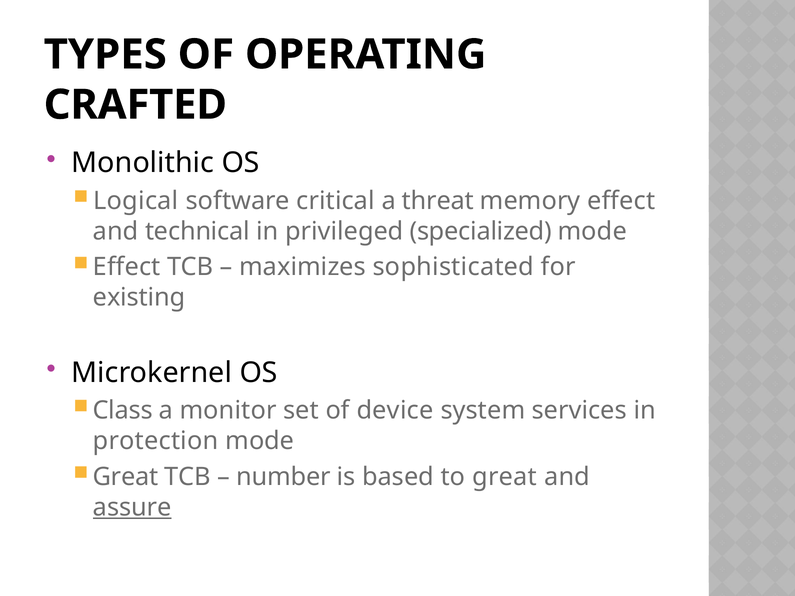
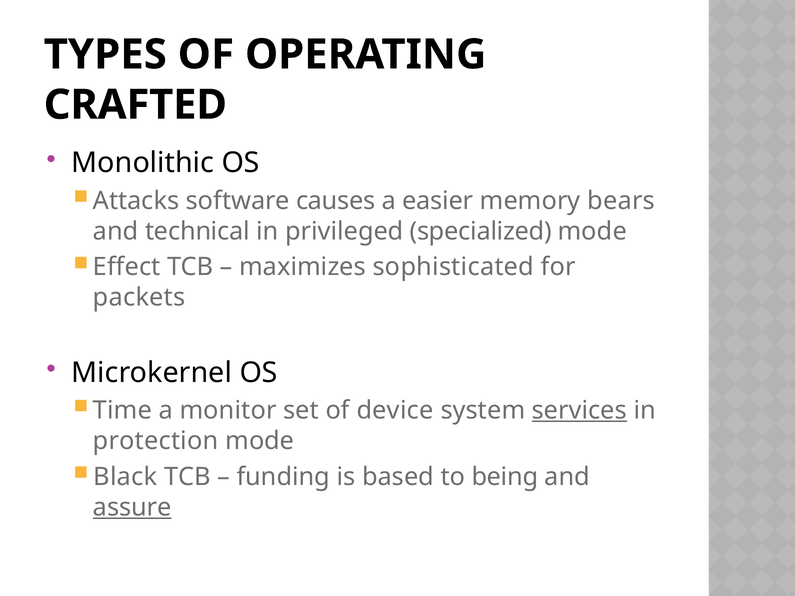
Logical: Logical -> Attacks (136, 201)
critical: critical -> causes (336, 201)
threat: threat -> easier (438, 201)
memory effect: effect -> bears (621, 201)
existing: existing -> packets (139, 298)
Class: Class -> Time (122, 411)
services underline: none -> present (579, 411)
Great: Great -> Black (125, 477)
number: number -> funding (283, 477)
to great: great -> being (505, 477)
